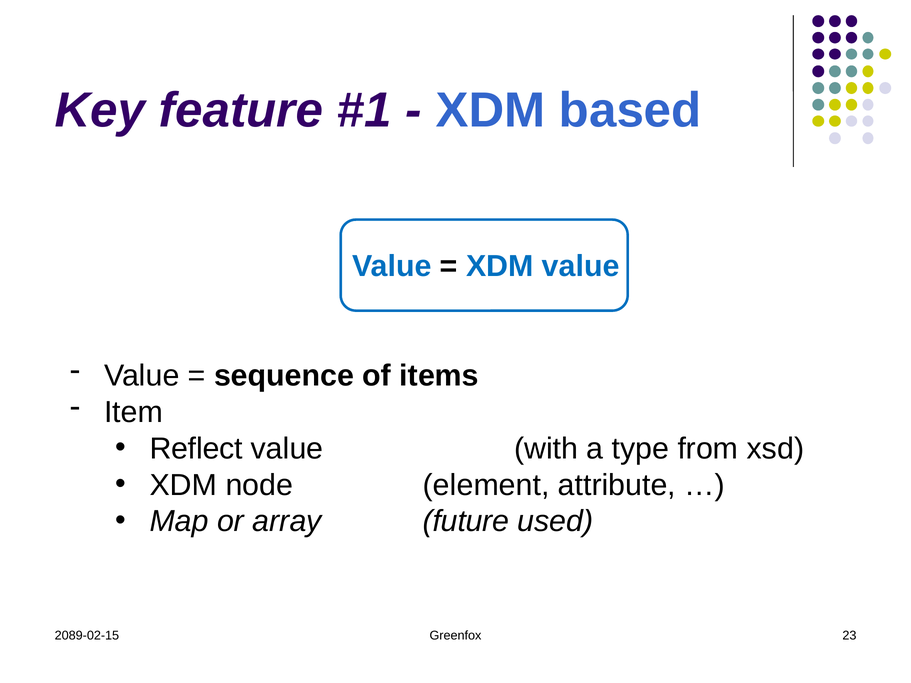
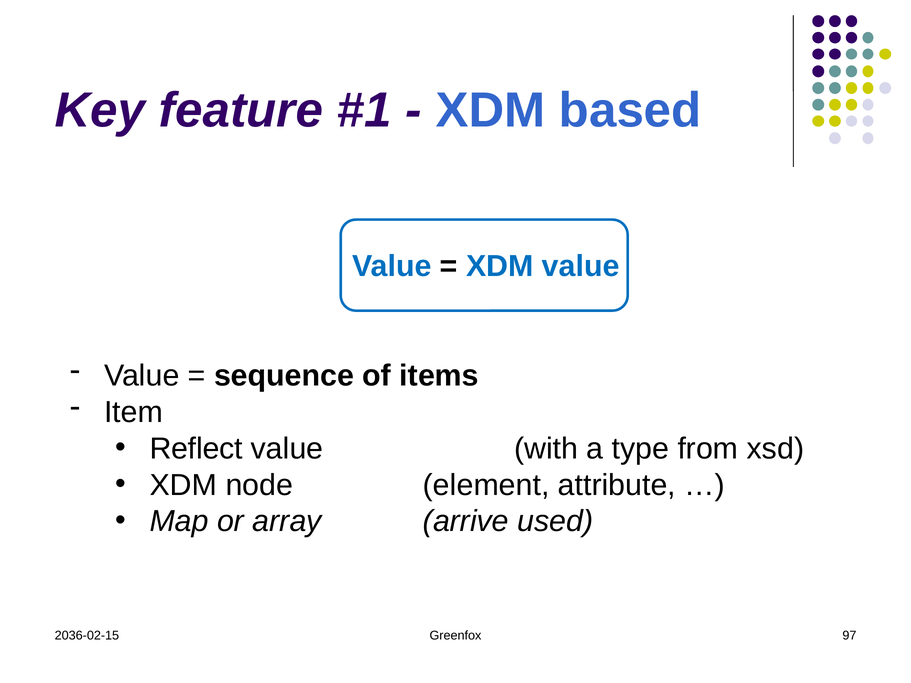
future: future -> arrive (466, 522)
2089-02-15: 2089-02-15 -> 2036-02-15 (87, 636)
23: 23 -> 97 (849, 636)
